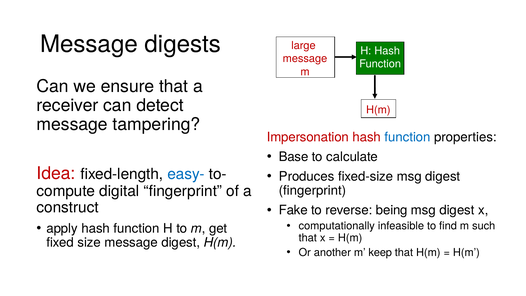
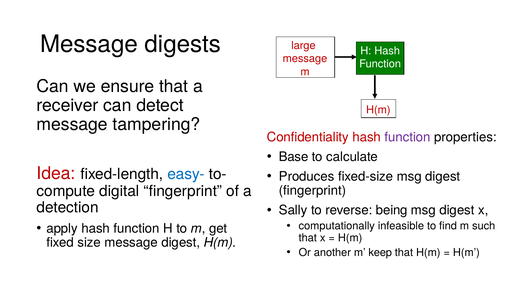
Impersonation: Impersonation -> Confidentiality (308, 137)
function colour: blue -> purple (408, 137)
construct: construct -> detection (68, 207)
Fake: Fake -> Sally (293, 210)
